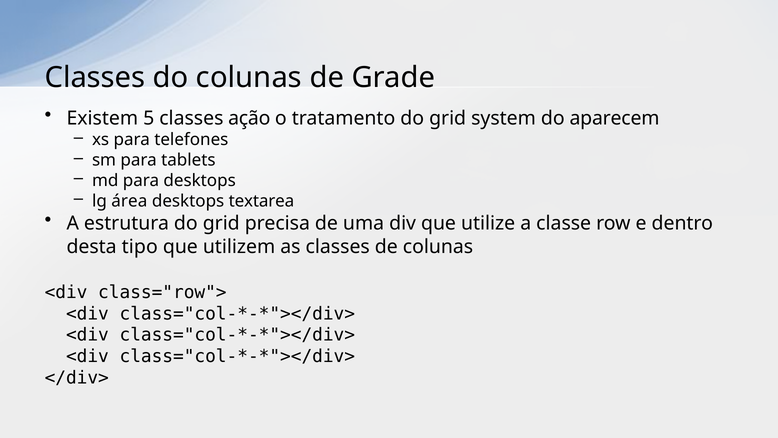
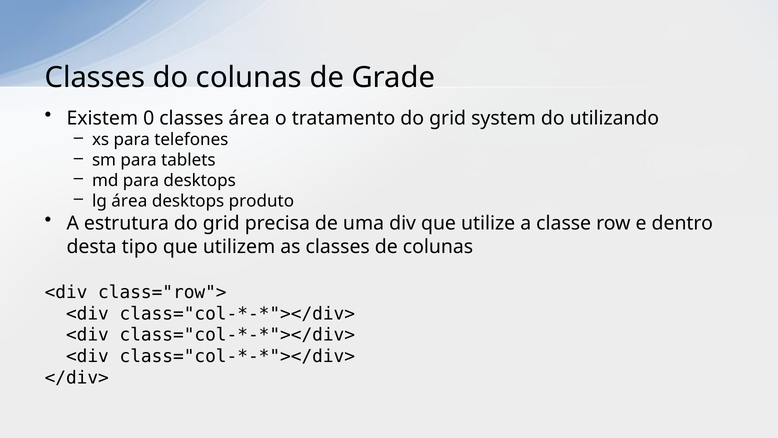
5: 5 -> 0 (149, 118)
classes ação: ação -> área (249, 118)
aparecem: aparecem -> utilizando (614, 118)
textarea: textarea -> produto (261, 201)
